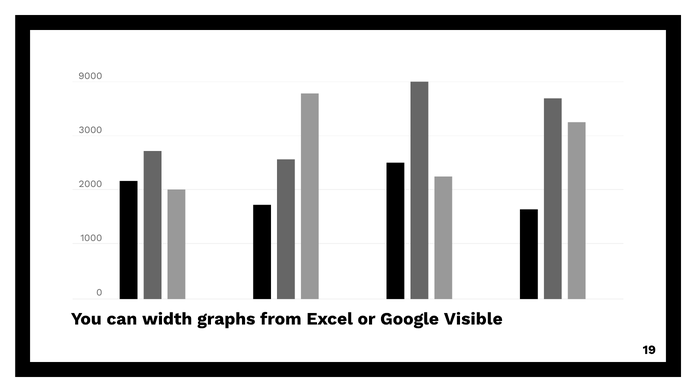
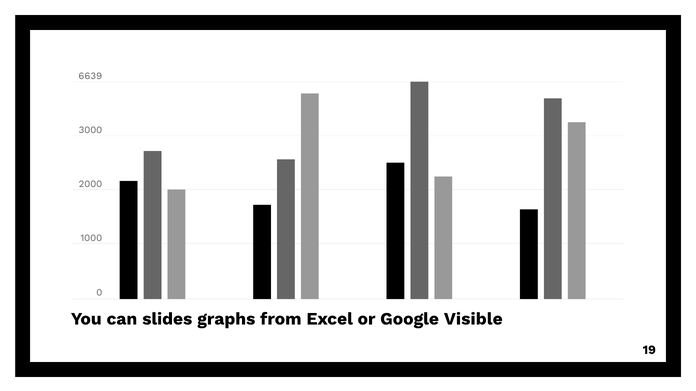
9000: 9000 -> 6639 (90, 76)
width: width -> slides (167, 319)
